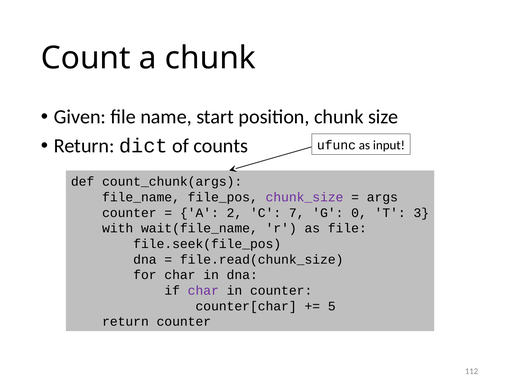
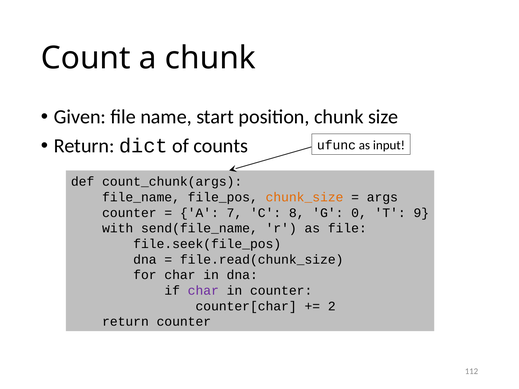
chunk_size colour: purple -> orange (305, 197)
2: 2 -> 7 (234, 213)
7: 7 -> 8 (297, 213)
3: 3 -> 9 (421, 213)
wait(file_name: wait(file_name -> send(file_name (199, 228)
5: 5 -> 2 (332, 306)
